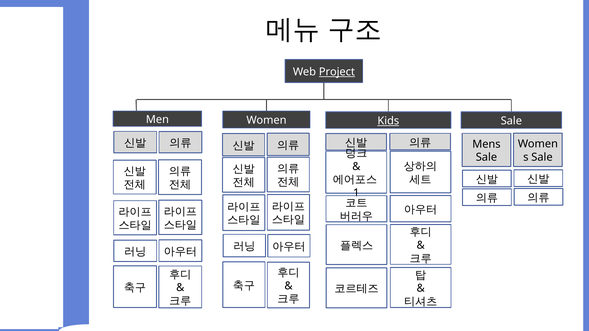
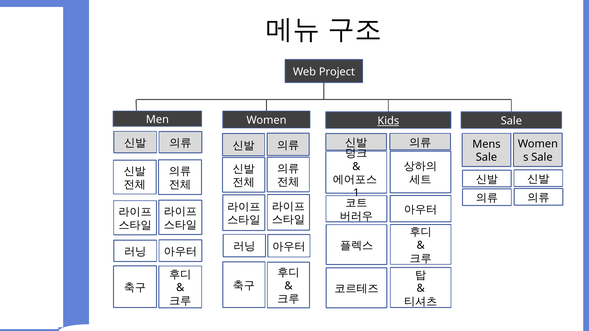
Project underline: present -> none (337, 72)
